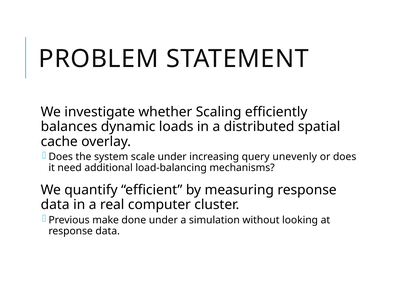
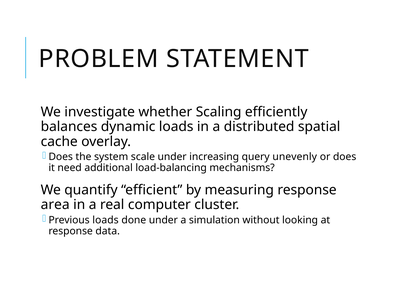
data: data -> area (55, 205)
Previous make: make -> loads (106, 220)
